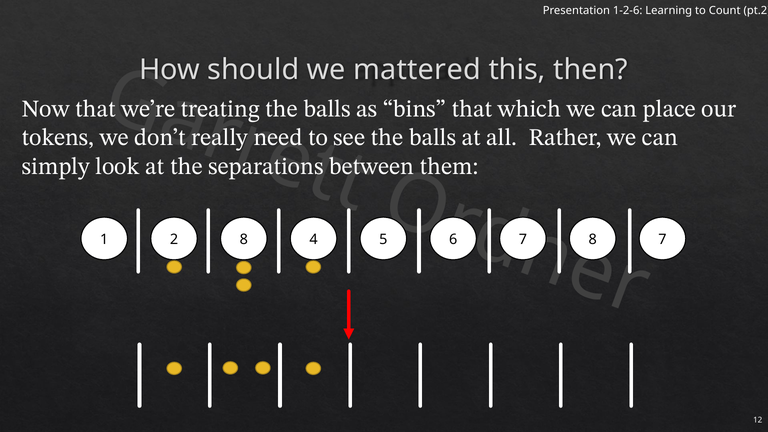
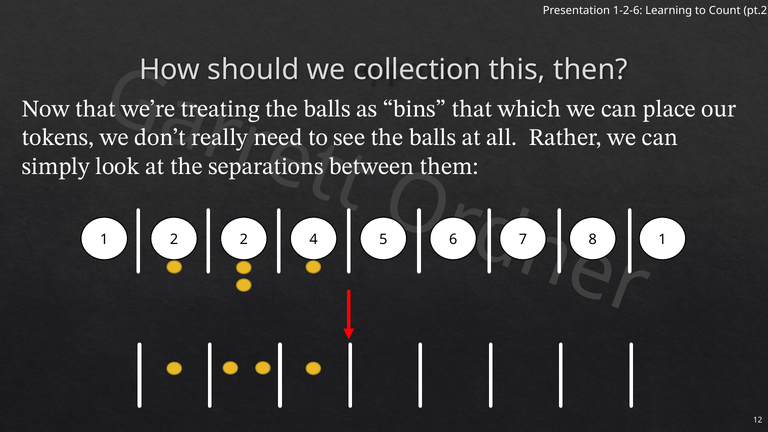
mattered: mattered -> collection (417, 70)
2 8: 8 -> 2 (244, 239)
1 7: 7 -> 1 (662, 239)
